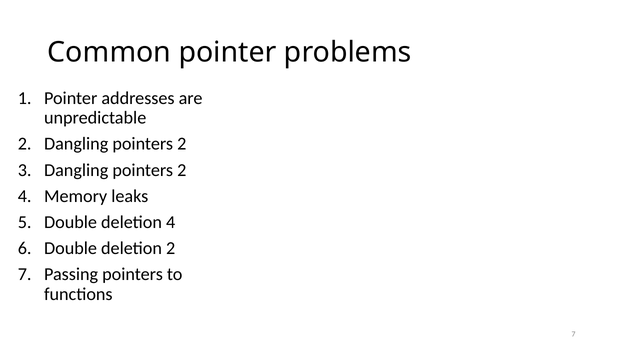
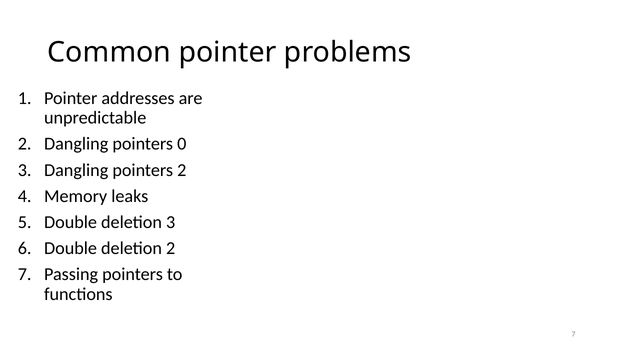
2 Dangling pointers 2: 2 -> 0 (182, 144)
deletion 4: 4 -> 3 (171, 223)
